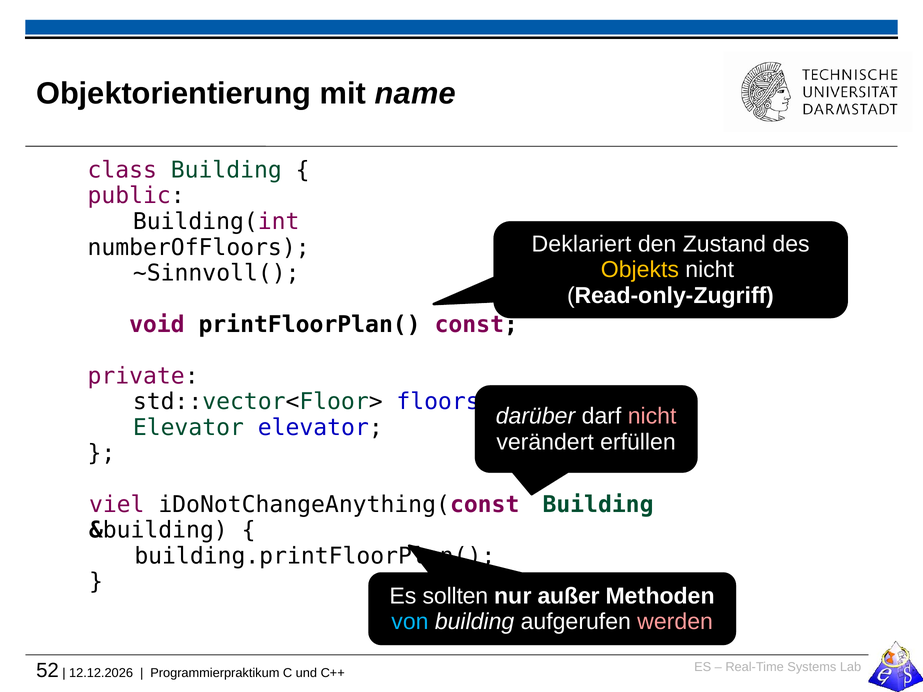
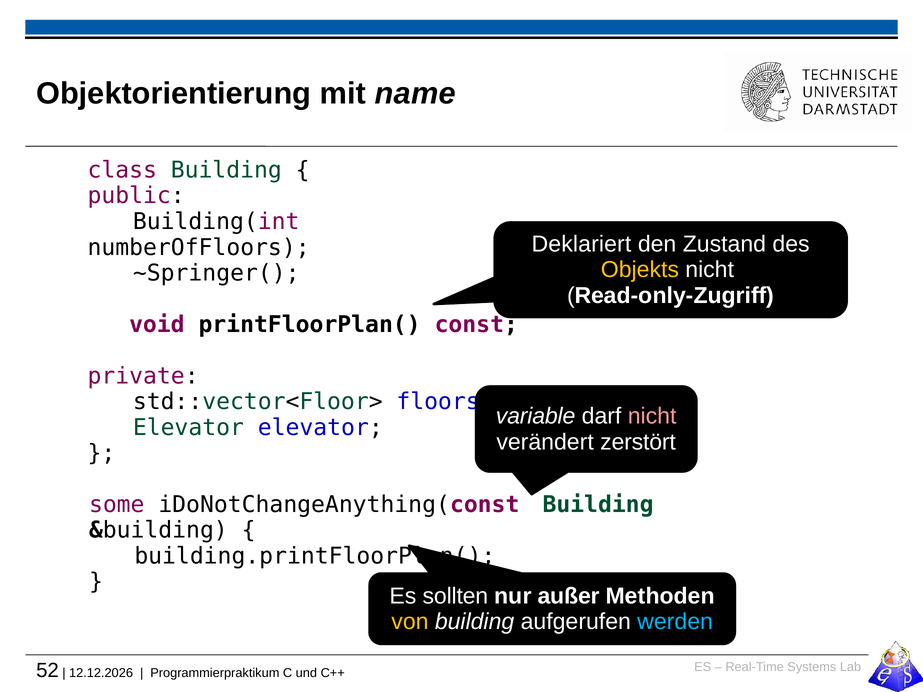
~Sinnvoll(: ~Sinnvoll( -> ~Springer( (216, 273)
darüber: darüber -> variable (536, 416)
erfüllen: erfüllen -> zerstört (638, 442)
viel: viel -> some (117, 505)
von colour: light blue -> yellow (410, 622)
werden colour: pink -> light blue (675, 622)
